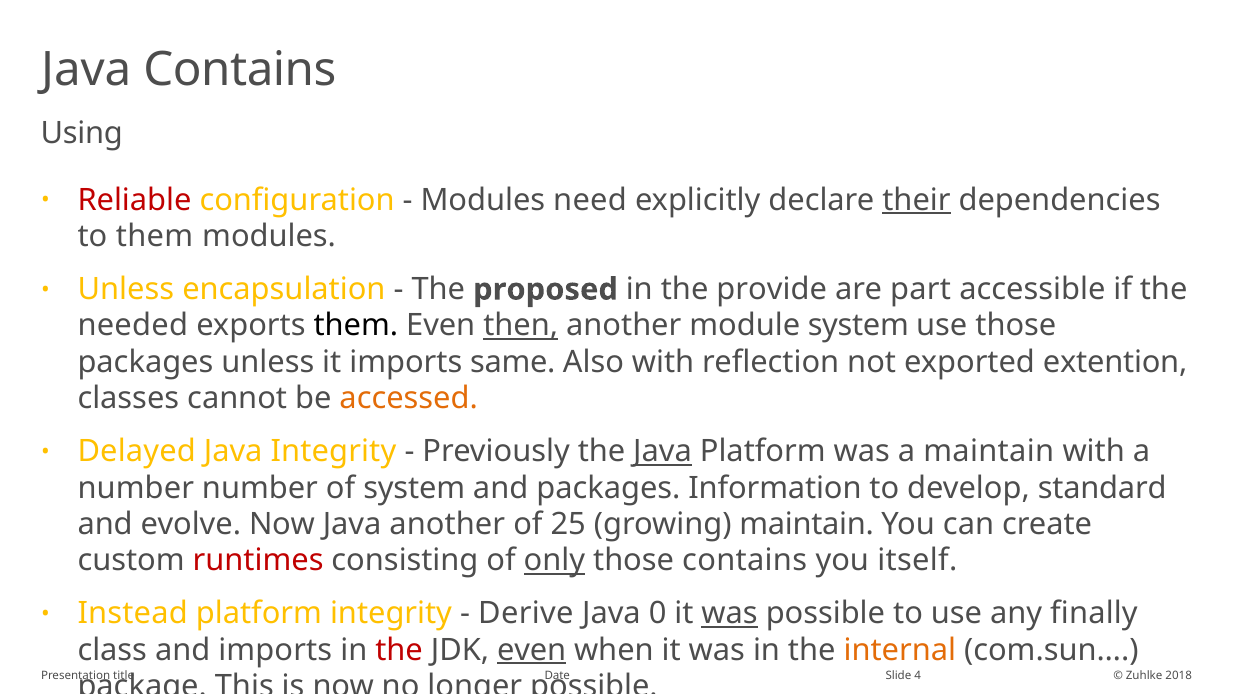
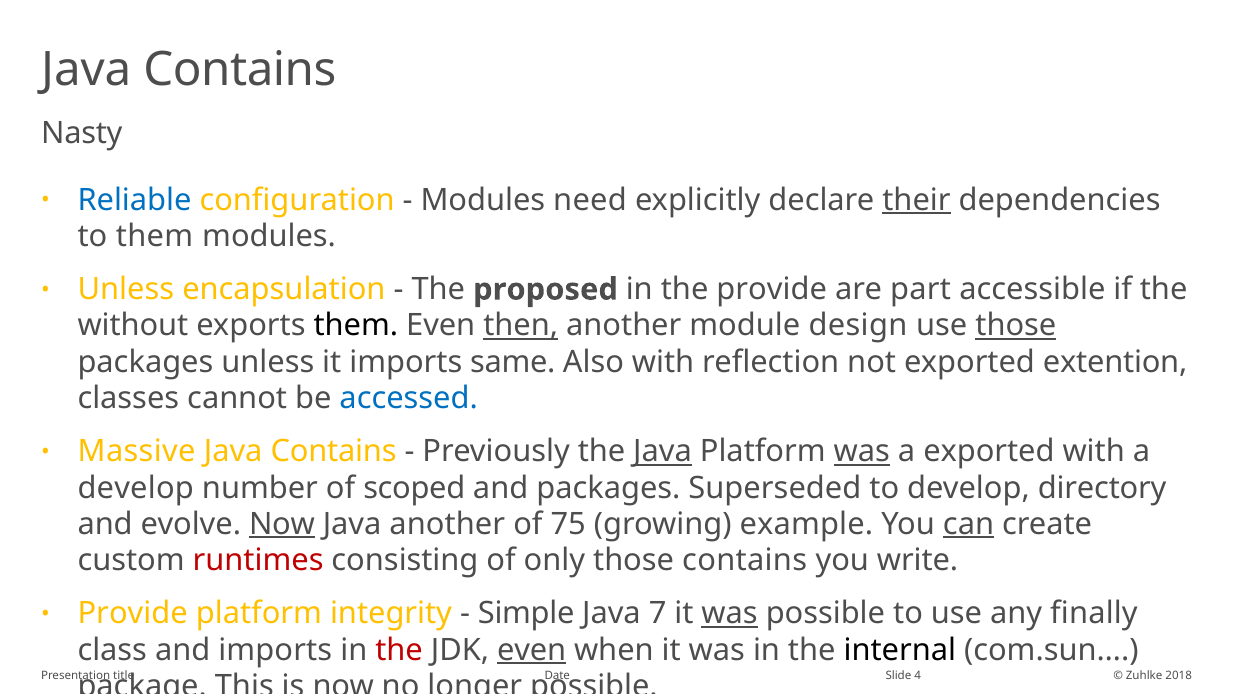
Using: Using -> Nasty (82, 133)
Reliable colour: red -> blue (135, 200)
needed: needed -> without (133, 326)
module system: system -> design (858, 326)
those underline: none -> present (1016, 326)
accessed colour: orange -> blue (409, 398)
Delayed: Delayed -> Massive (137, 451)
Integrity: Integrity -> Contains (334, 451)
was underline: none -> present (862, 451)
a maintain: maintain -> exported (989, 451)
number: number -> develop (136, 488)
of system: system -> scoped (414, 488)
Information: Information -> Superseded (775, 488)
standard: standard -> directory (1102, 488)
Now underline: none -> present (282, 524)
25: 25 -> 75 (568, 524)
growing maintain: maintain -> example (806, 524)
can underline: none -> present (969, 524)
only underline: present -> none (554, 560)
itself: itself -> write (918, 560)
Instead: Instead -> Provide (133, 613)
Derive: Derive -> Simple (526, 613)
0: 0 -> 7 (658, 613)
internal colour: orange -> black (900, 650)
